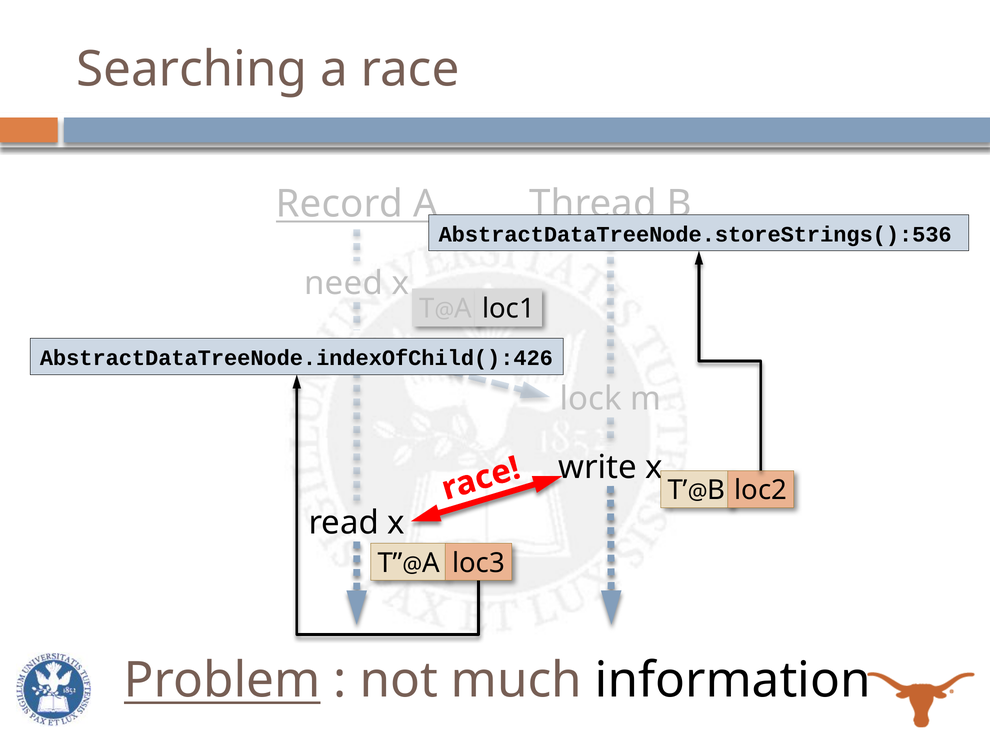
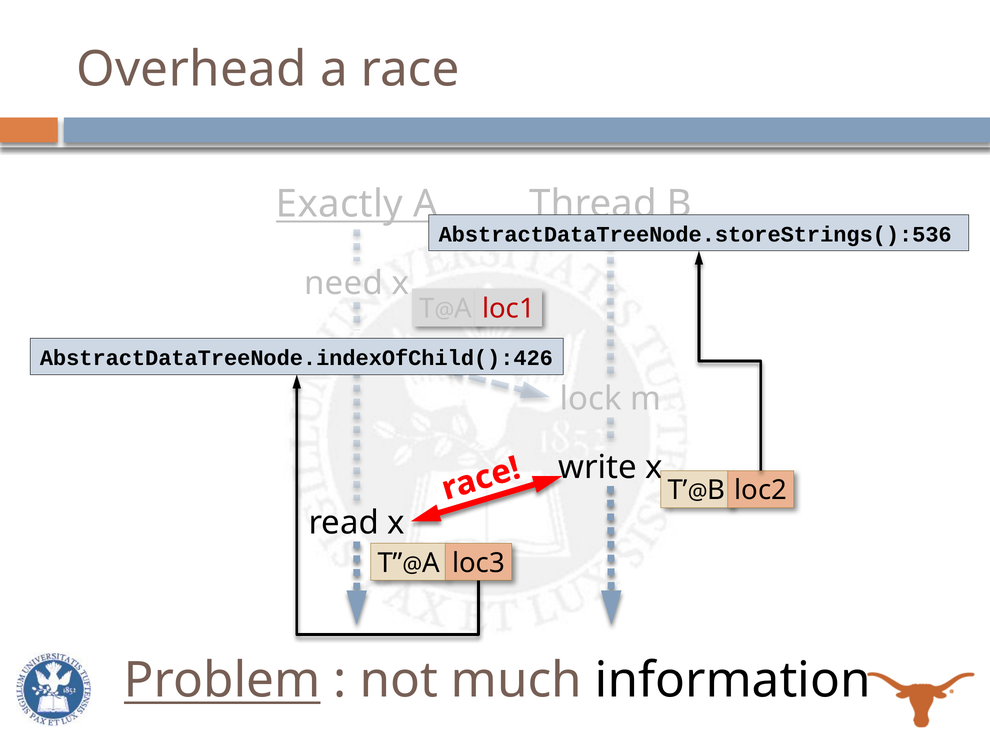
Searching: Searching -> Overhead (191, 69)
Record: Record -> Exactly (339, 204)
loc1 colour: black -> red (508, 309)
